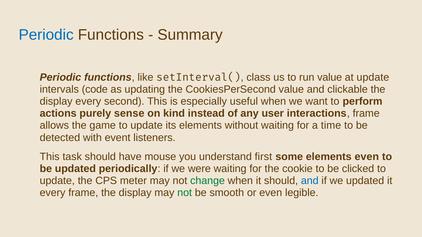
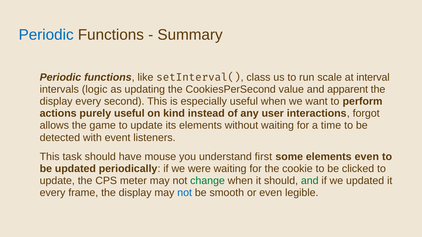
run value: value -> scale (330, 78)
at update: update -> interval (373, 78)
code: code -> logic (95, 90)
clickable: clickable -> apparent (348, 90)
purely sense: sense -> useful (129, 114)
interactions frame: frame -> forgot (366, 114)
and colour: blue -> green (310, 181)
not colour: green -> blue (185, 193)
